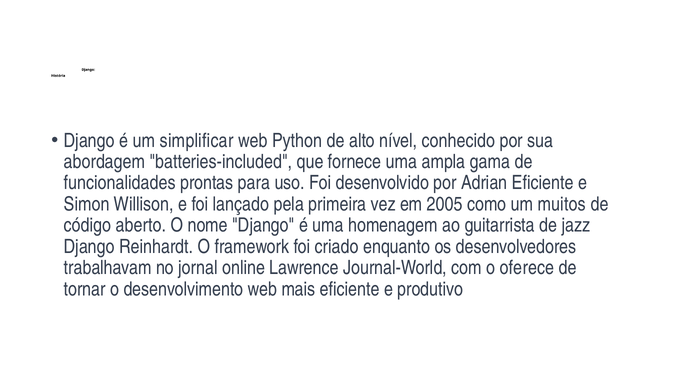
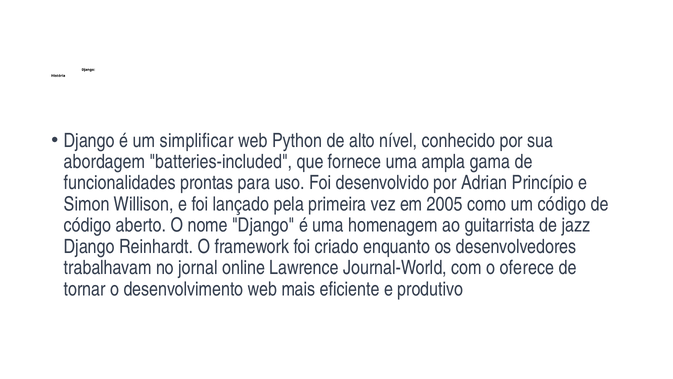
Adrian Eficiente: Eficiente -> Princípio (543, 183)
um muitos: muitos -> código (562, 204)
